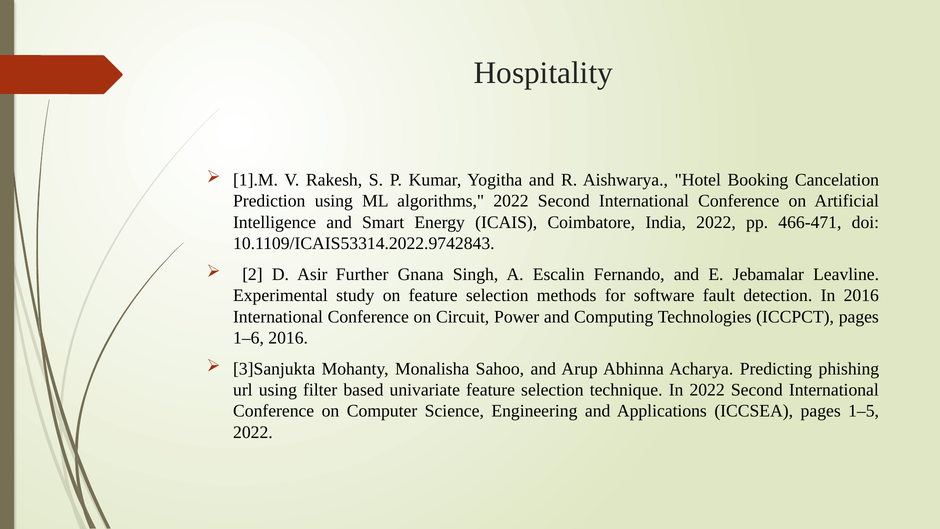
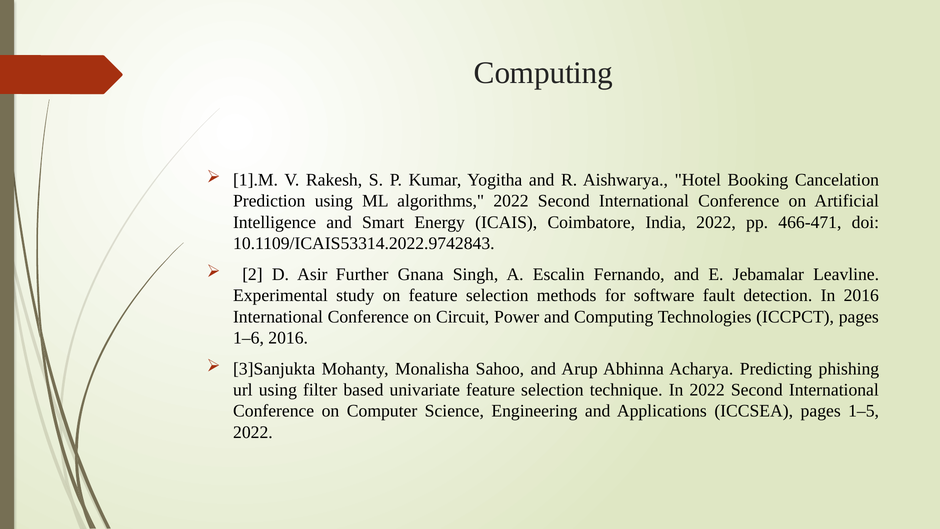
Hospitality: Hospitality -> Computing (543, 73)
